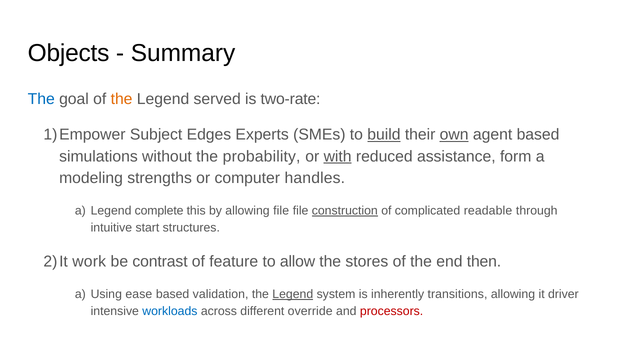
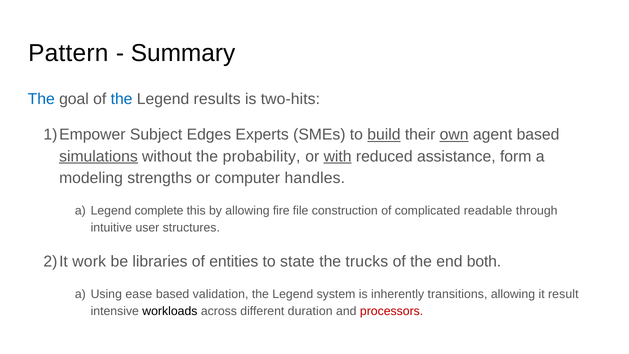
Objects: Objects -> Pattern (68, 53)
the colour: orange -> blue (122, 99)
served: served -> results (217, 99)
two-rate: two-rate -> two-hits (290, 99)
simulations underline: none -> present (98, 156)
allowing file: file -> fire (281, 211)
construction underline: present -> none (345, 211)
start: start -> user (147, 228)
contrast: contrast -> libraries (160, 261)
feature: feature -> entities (234, 261)
allow: allow -> state (297, 261)
stores: stores -> trucks (367, 261)
then: then -> both (484, 261)
Legend underline: present -> none (293, 294)
driver: driver -> result (563, 294)
workloads colour: blue -> black (170, 311)
override: override -> duration (310, 311)
